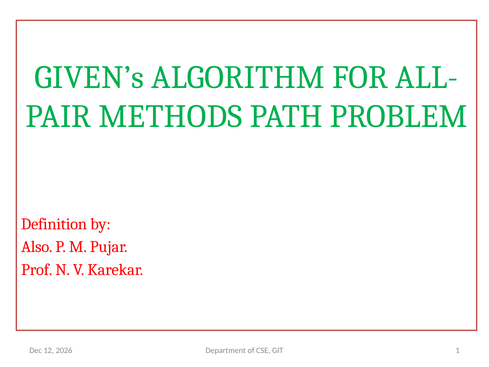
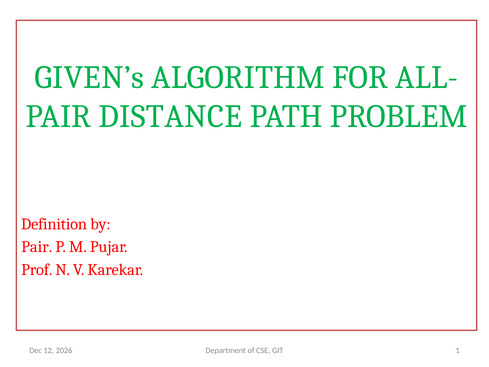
METHODS: METHODS -> DISTANCE (170, 116)
Also: Also -> Pair (37, 247)
